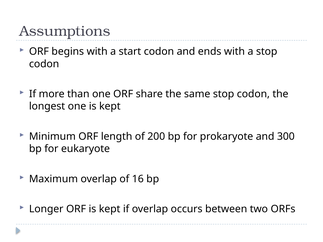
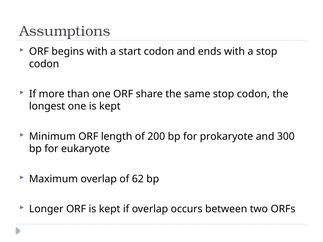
16: 16 -> 62 (138, 179)
